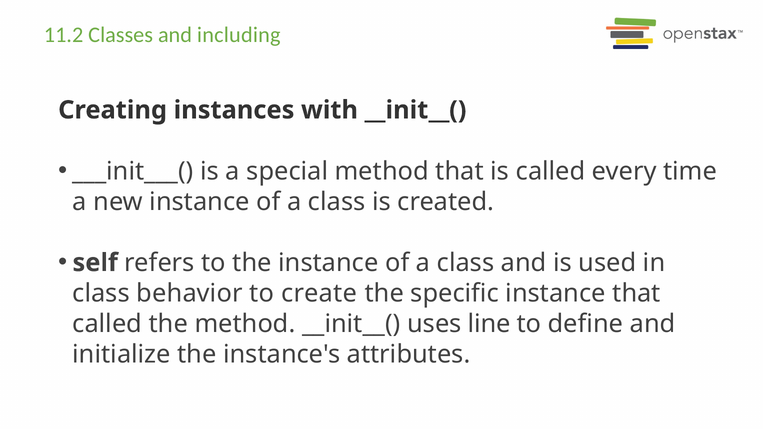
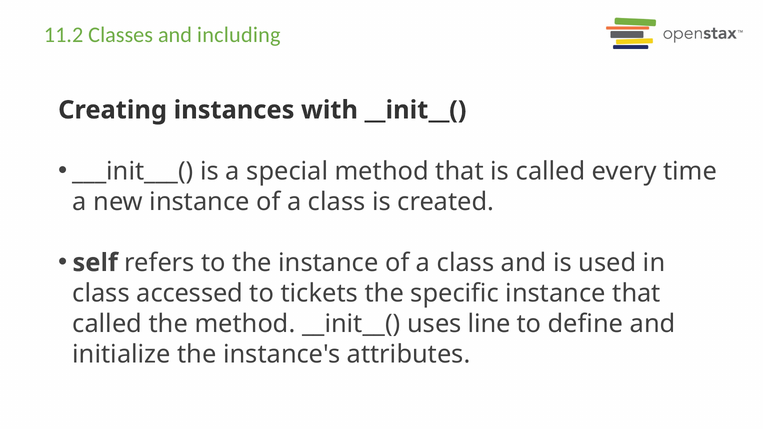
behavior: behavior -> accessed (190, 293)
create: create -> tickets (319, 293)
